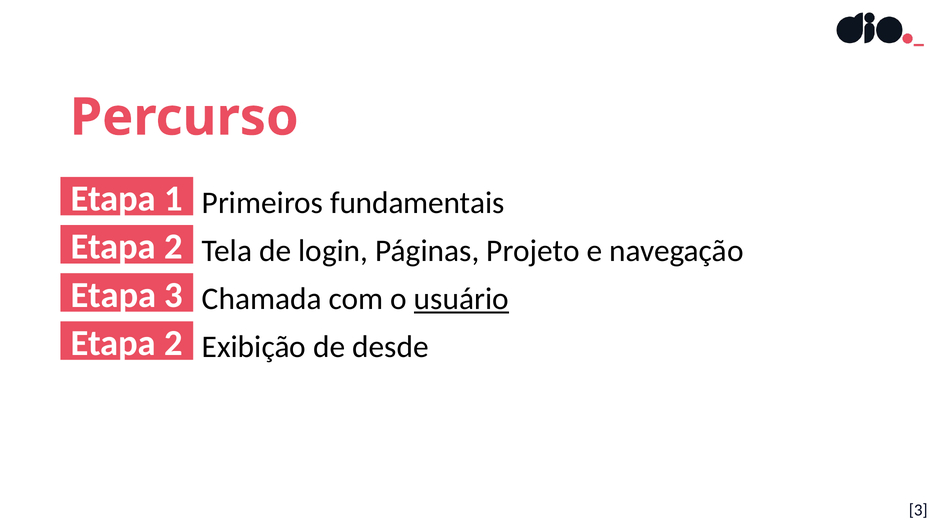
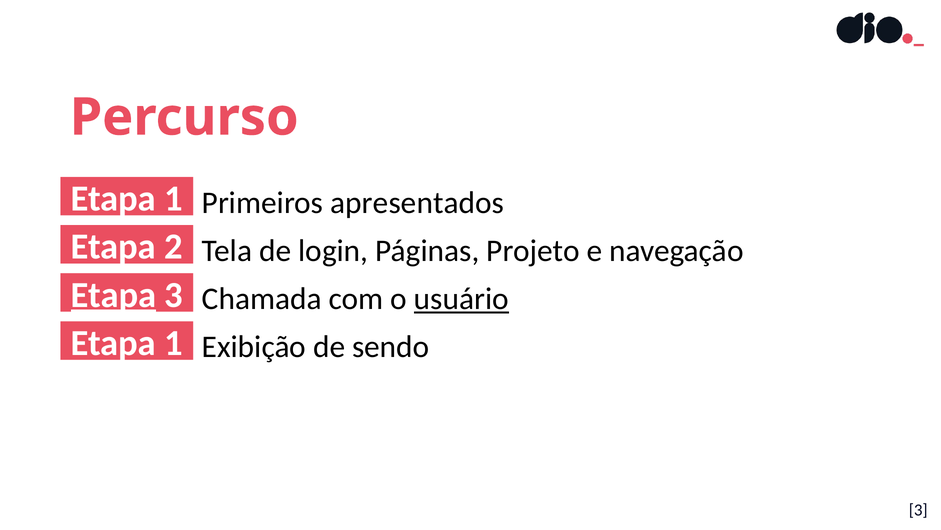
fundamentais: fundamentais -> apresentados (417, 202)
Etapa underline: none -> present (113, 295)
2: 2 -> 1 (174, 343)
desde: desde -> sendo (391, 346)
